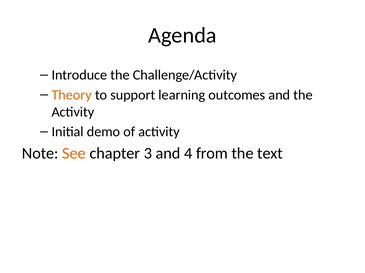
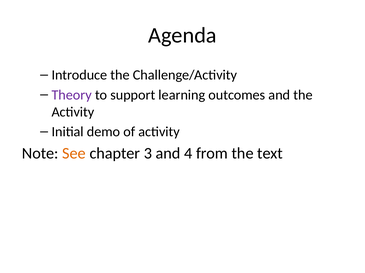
Theory colour: orange -> purple (72, 95)
